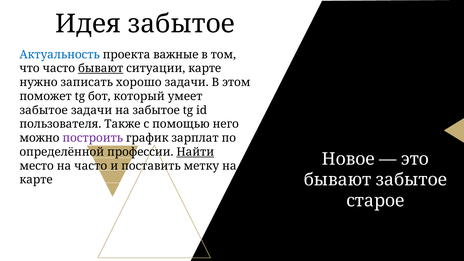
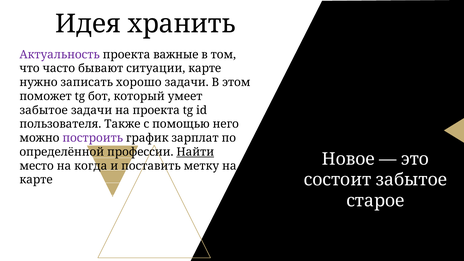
Идея забытое: забытое -> хранить (182, 24)
Актуальность colour: blue -> purple (60, 55)
бывают underline: present -> none (101, 68)
на забытое: забытое -> проекта (156, 110)
на часто: часто -> когда (91, 166)
бывают: бывают -> состоит (338, 180)
